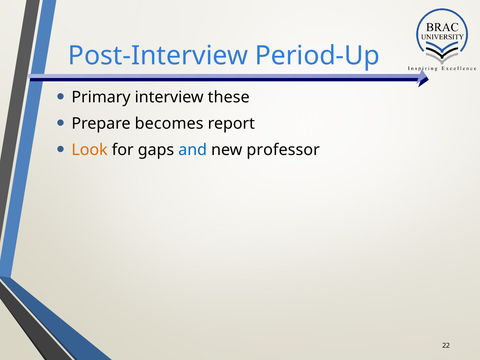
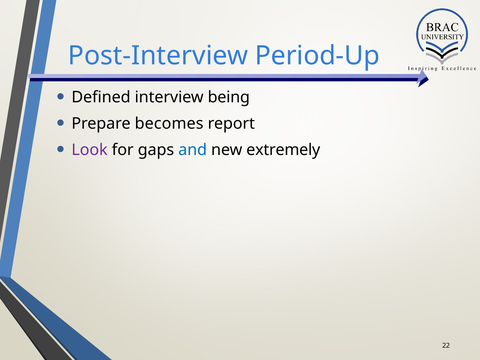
Primary: Primary -> Defined (101, 97)
these: these -> being (229, 97)
Look colour: orange -> purple (90, 150)
professor: professor -> extremely (283, 150)
